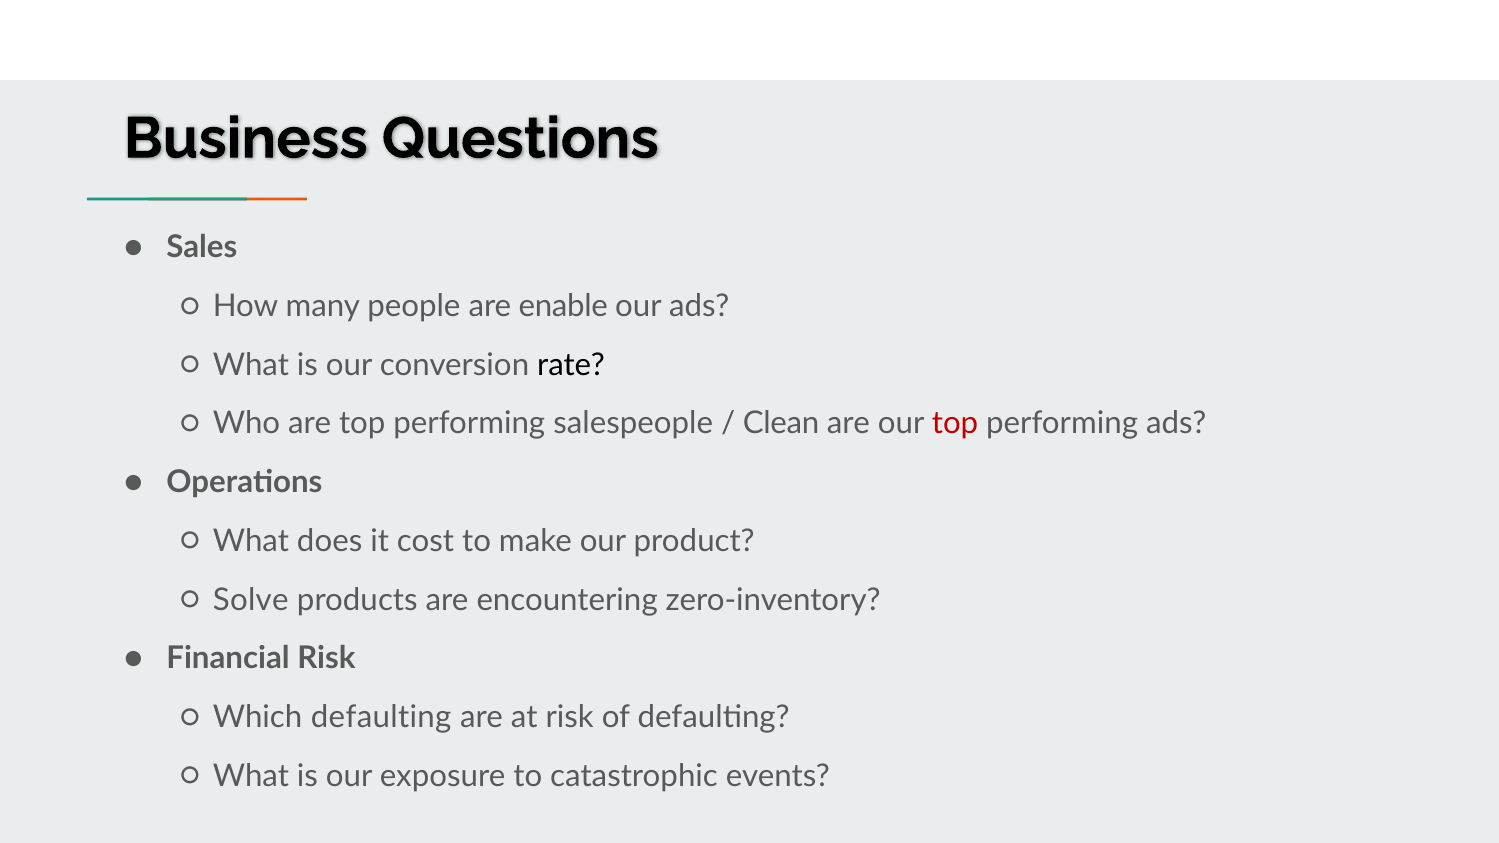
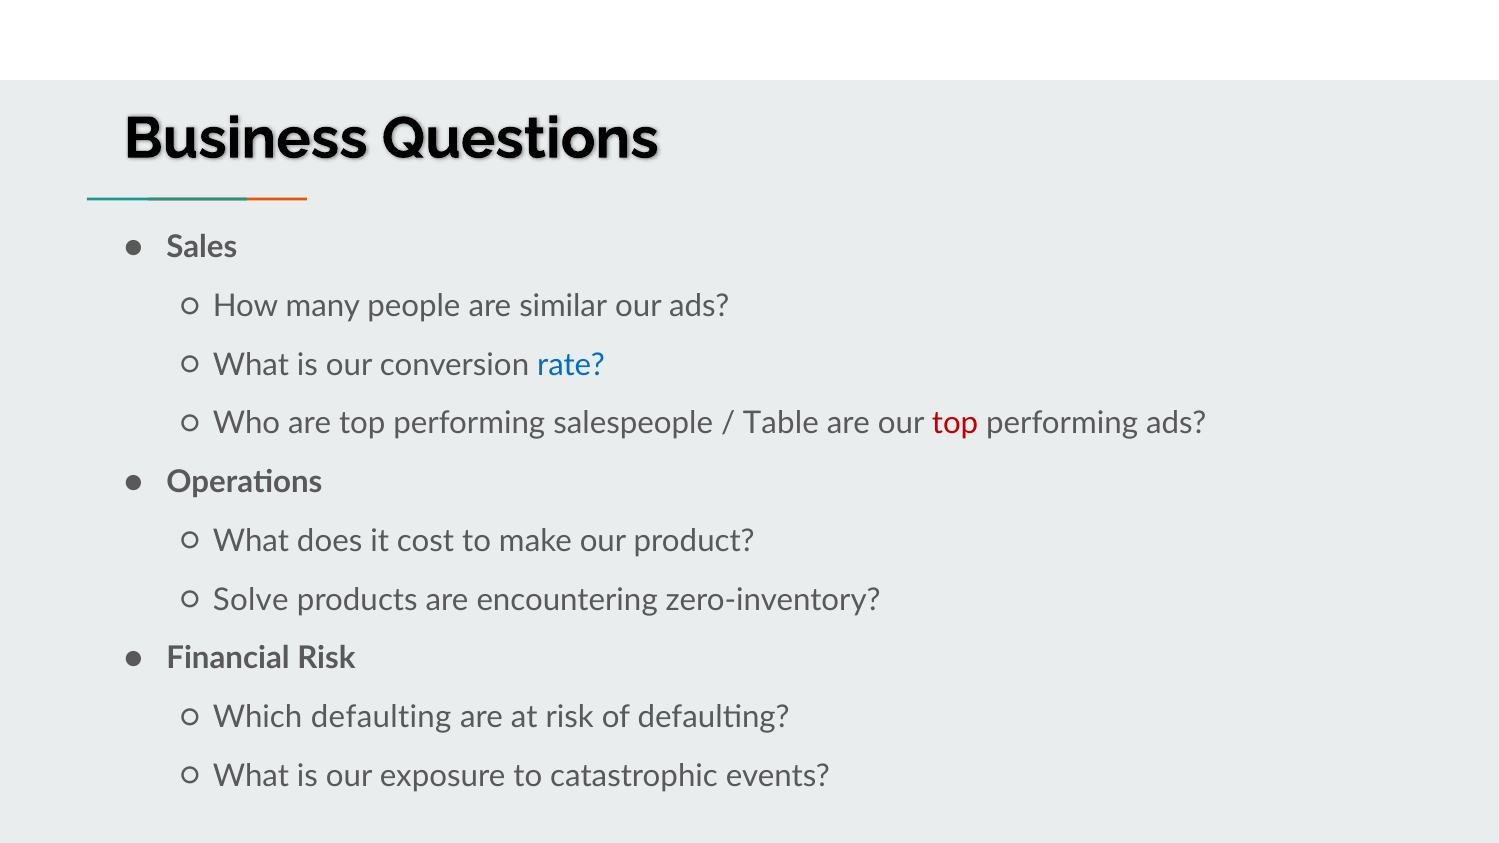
enable: enable -> similar (563, 306)
rate colour: black -> blue (571, 365)
Clean: Clean -> Table (781, 424)
